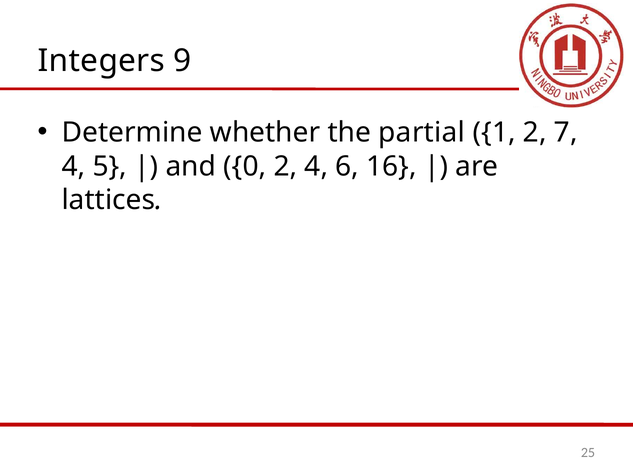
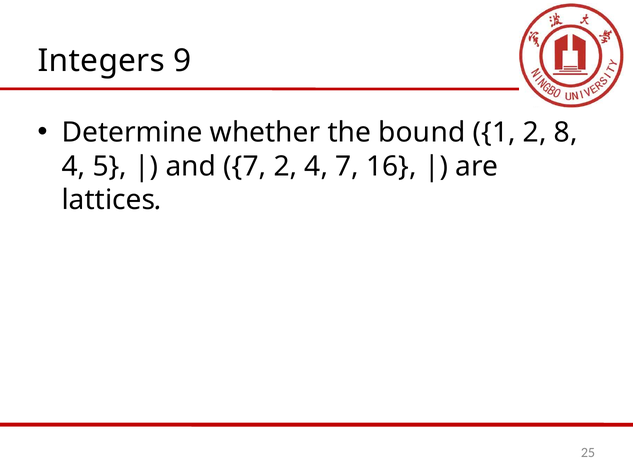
partial: partial -> bound (422, 133)
7: 7 -> 8 (566, 133)
and 0: 0 -> 7 (245, 167)
4 6: 6 -> 7 (347, 167)
